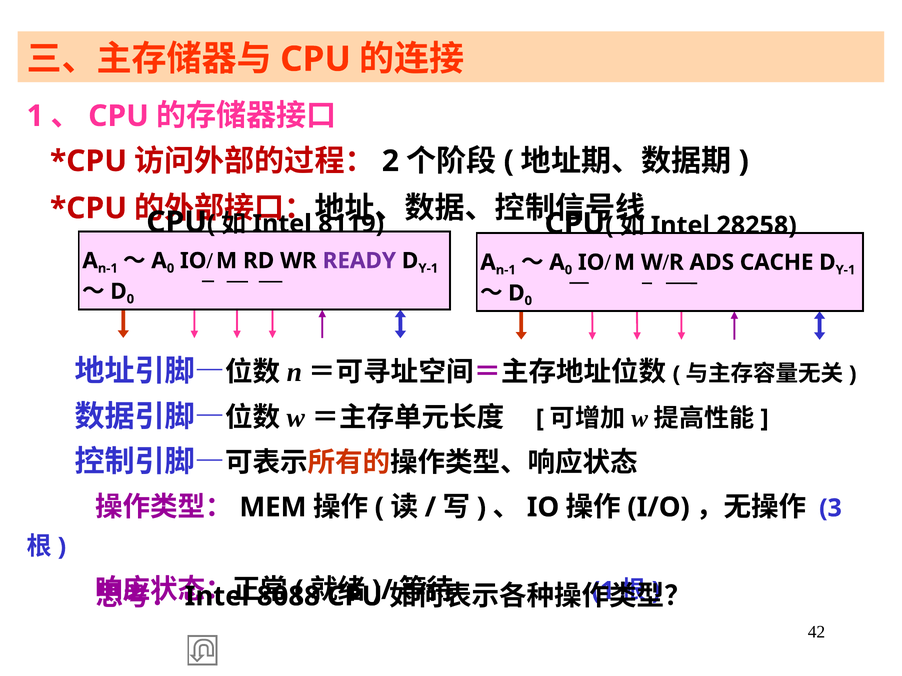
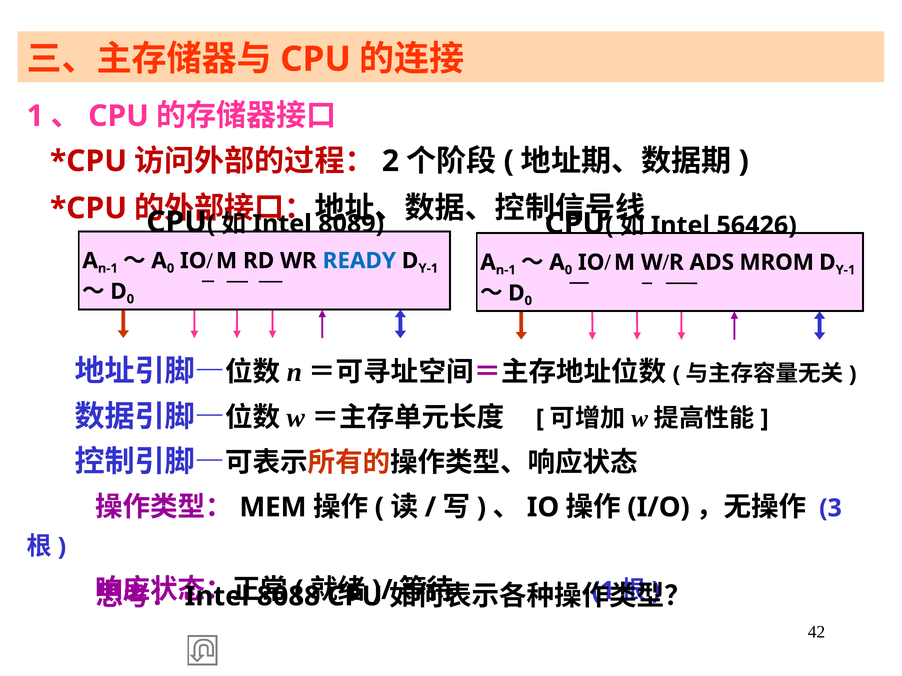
8119: 8119 -> 8089 (351, 224)
28258: 28258 -> 56426 (757, 226)
READY colour: purple -> blue (359, 261)
CACHE: CACHE -> MROM (777, 263)
